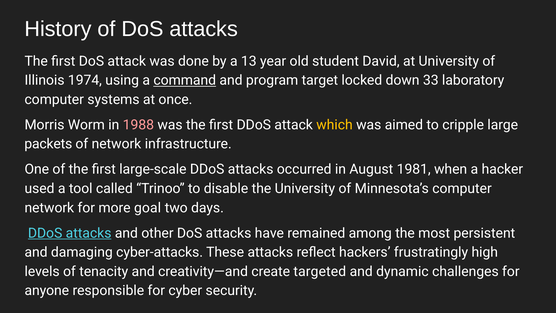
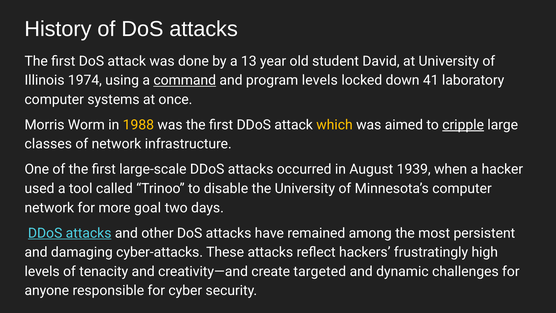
program target: target -> levels (320, 80)
33: 33 -> 41 (431, 80)
1988 colour: pink -> yellow (138, 125)
cripple underline: none -> present (463, 125)
packets: packets -> classes (48, 144)
1981: 1981 -> 1939 (414, 169)
